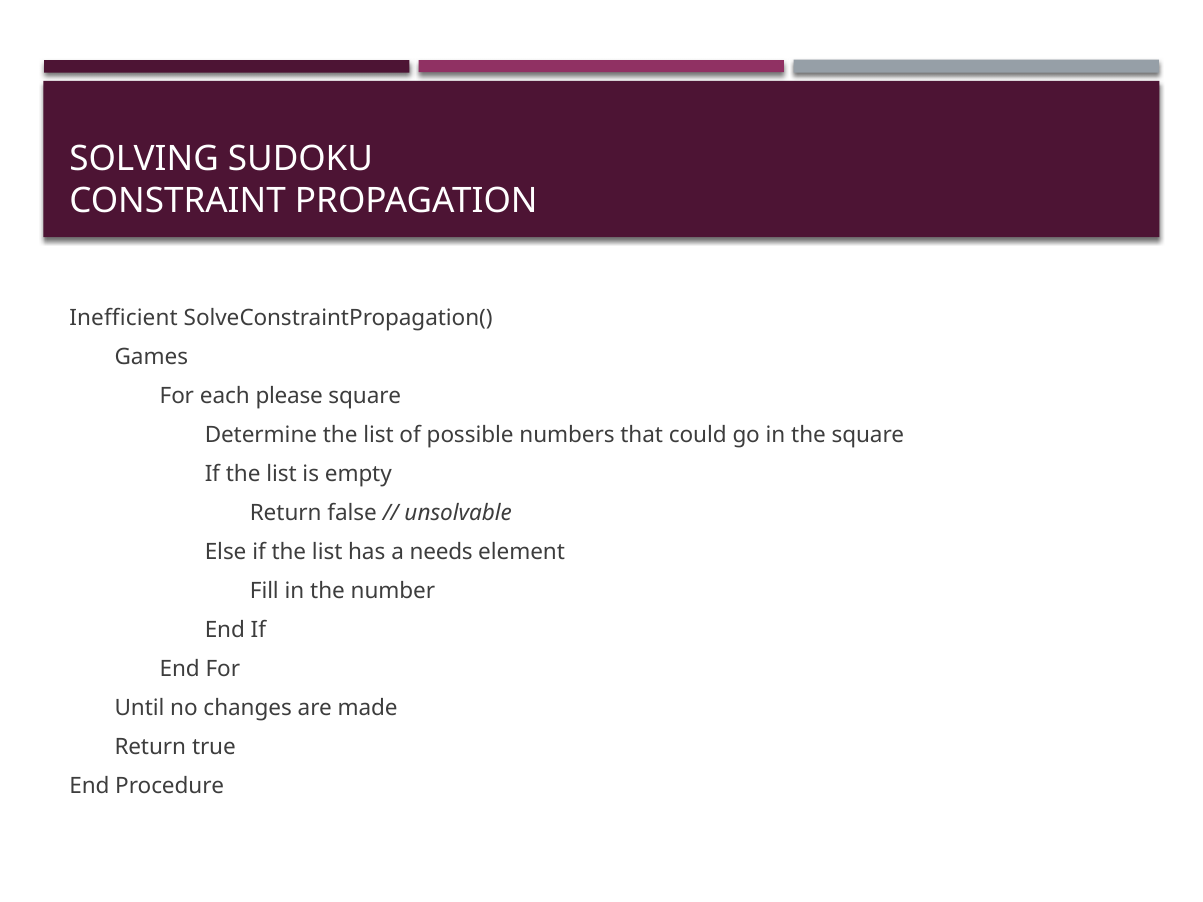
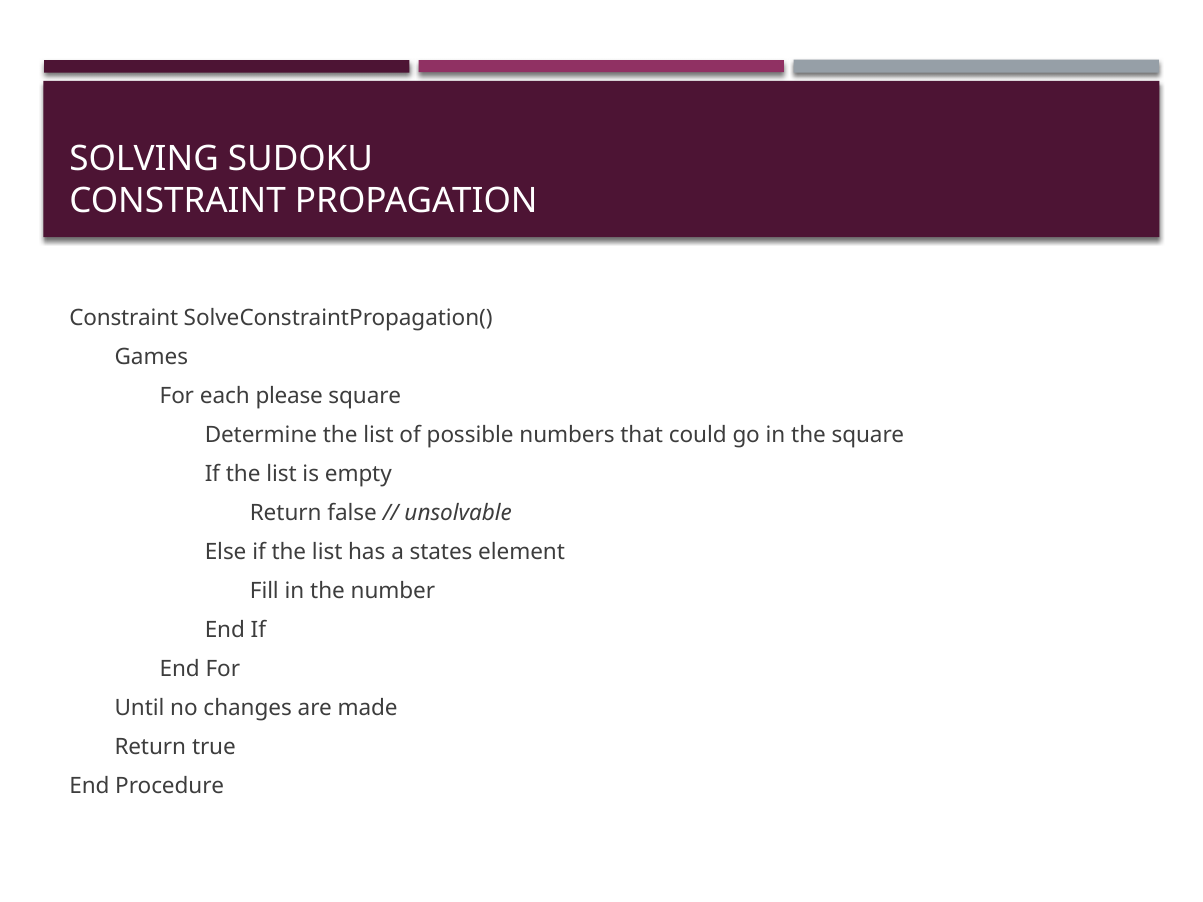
Inefficient: Inefficient -> Constraint (124, 318)
needs: needs -> states (441, 552)
